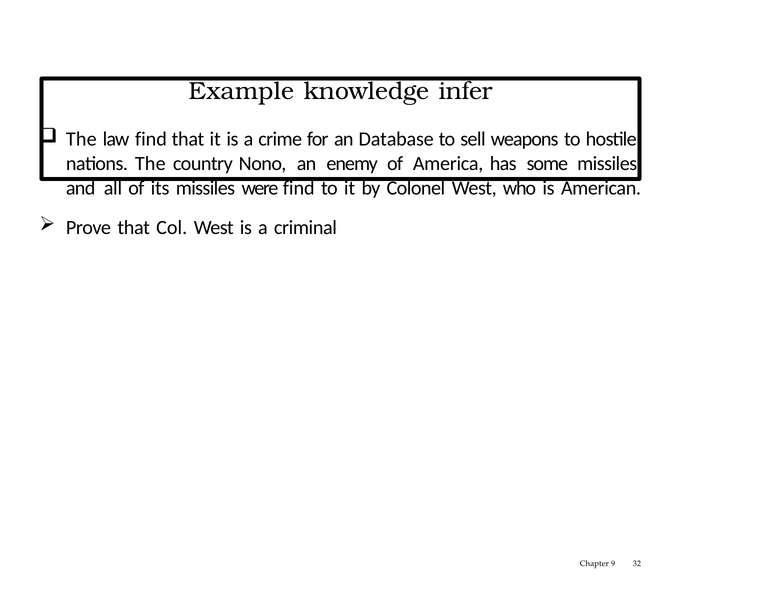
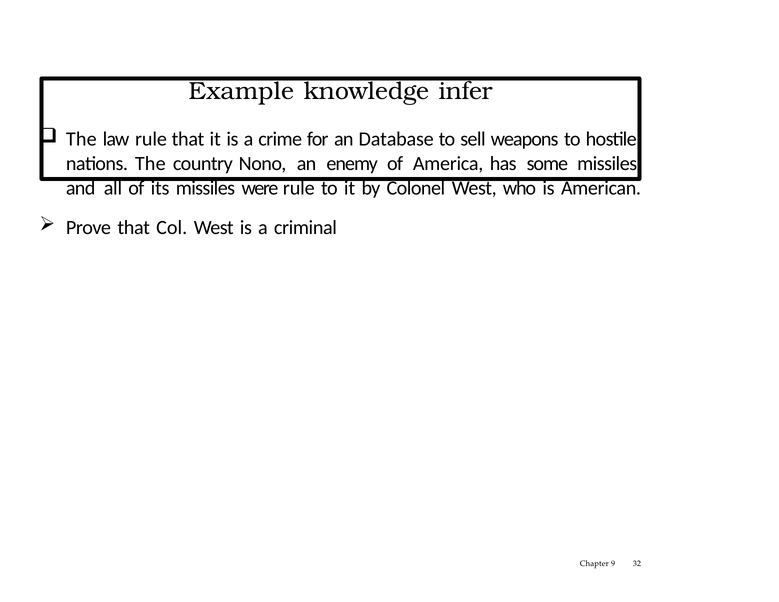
law find: find -> rule (151, 139)
were find: find -> rule (299, 188)
